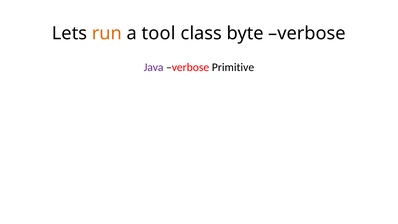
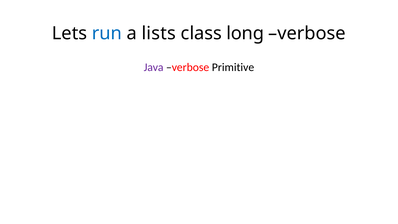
run colour: orange -> blue (107, 33)
tool: tool -> lists (159, 33)
byte: byte -> long (245, 33)
